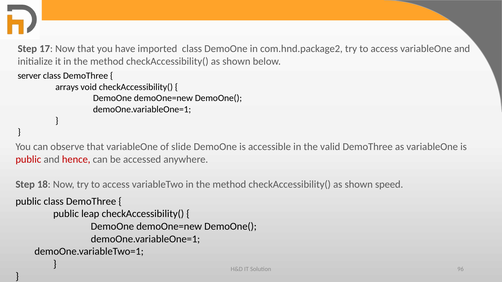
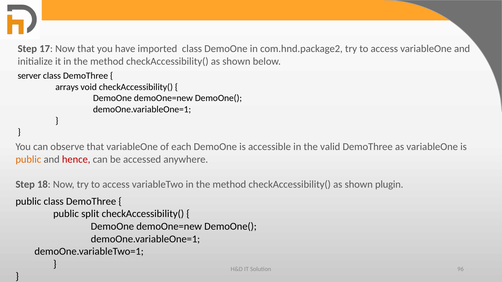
slide: slide -> each (181, 147)
public colour: red -> orange (28, 160)
speed: speed -> plugin (389, 185)
leap: leap -> split (90, 214)
